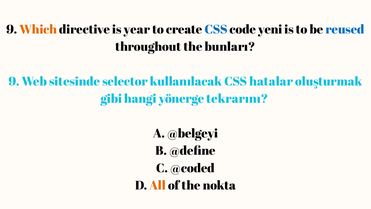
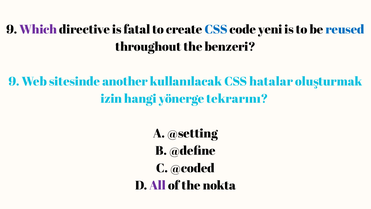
Which colour: orange -> purple (38, 29)
year: year -> fatal (137, 29)
bunları: bunları -> benzeri (230, 47)
selector: selector -> another (125, 81)
gibi: gibi -> izin (111, 99)
@belgeyi: @belgeyi -> @setting (192, 133)
All colour: orange -> purple (158, 185)
